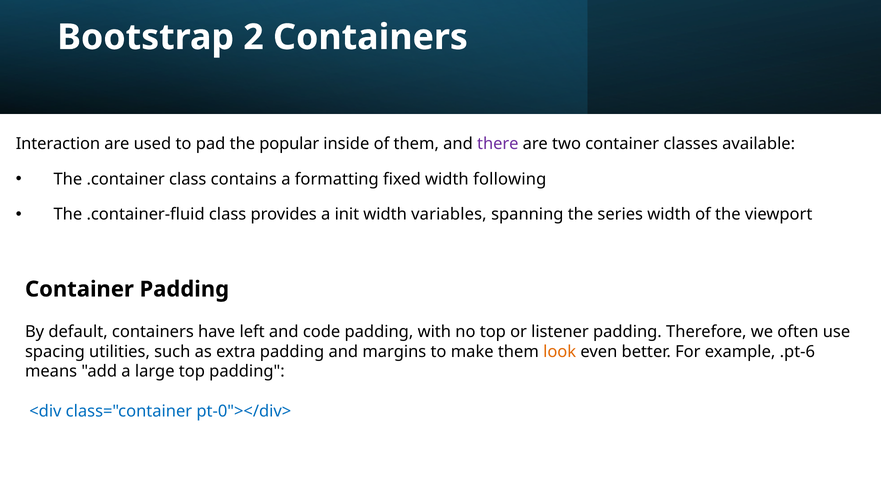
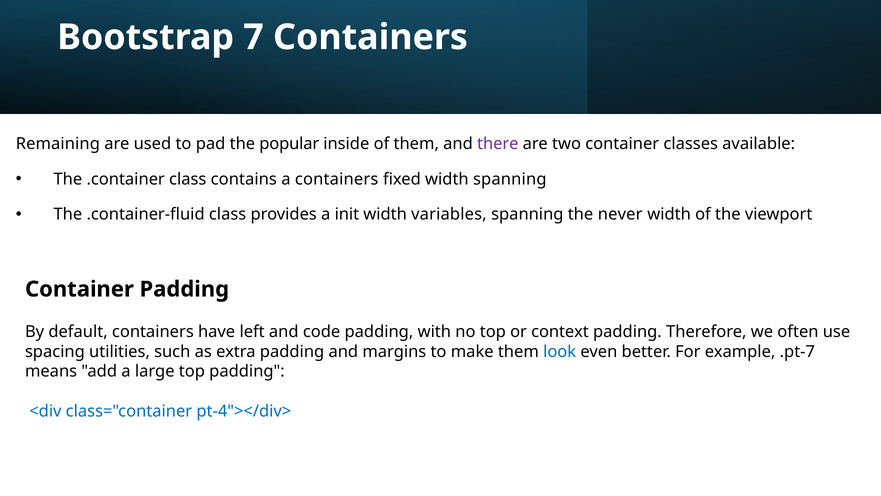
2: 2 -> 7 (253, 37)
Interaction: Interaction -> Remaining (58, 144)
a formatting: formatting -> containers (337, 179)
width following: following -> spanning (510, 179)
series: series -> never (620, 214)
listener: listener -> context (560, 332)
look colour: orange -> blue (560, 351)
.pt-6: .pt-6 -> .pt-7 (797, 351)
pt-0"></div>: pt-0"></div> -> pt-4"></div> (244, 411)
